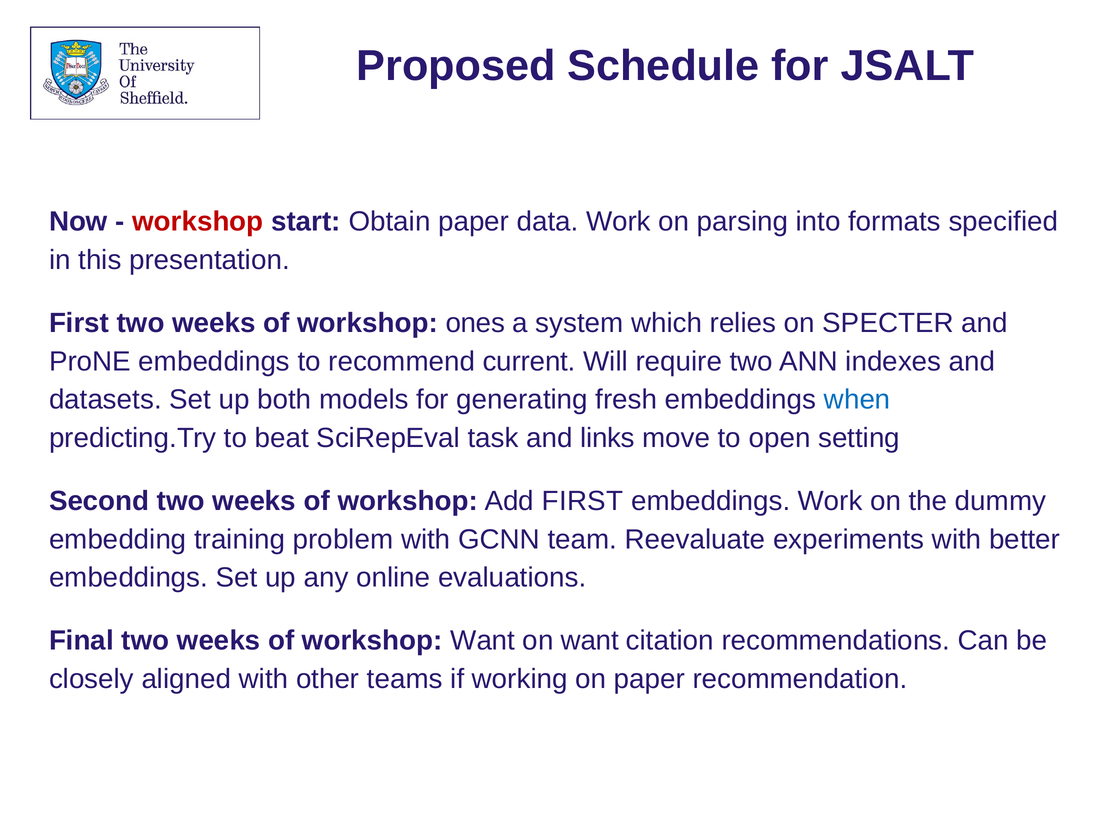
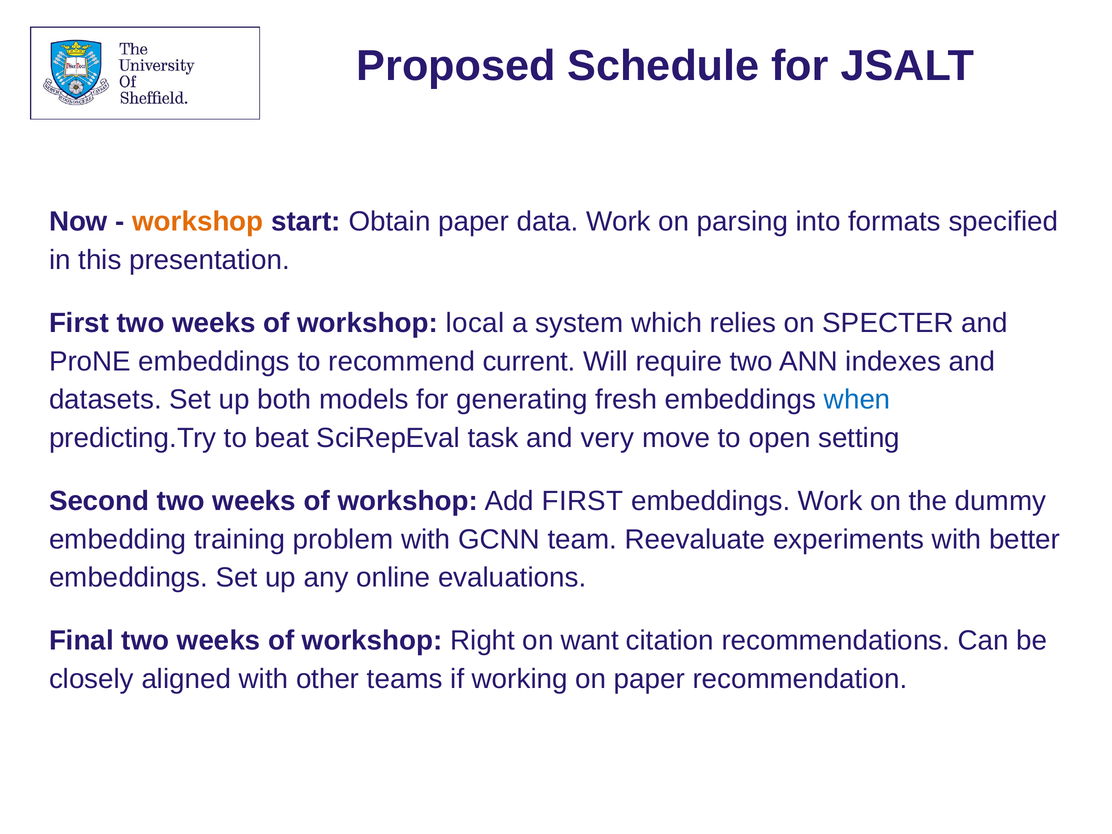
workshop colour: red -> orange (198, 222)
ones: ones -> local (475, 323)
links: links -> very (607, 438)
workshop Want: Want -> Right (483, 641)
